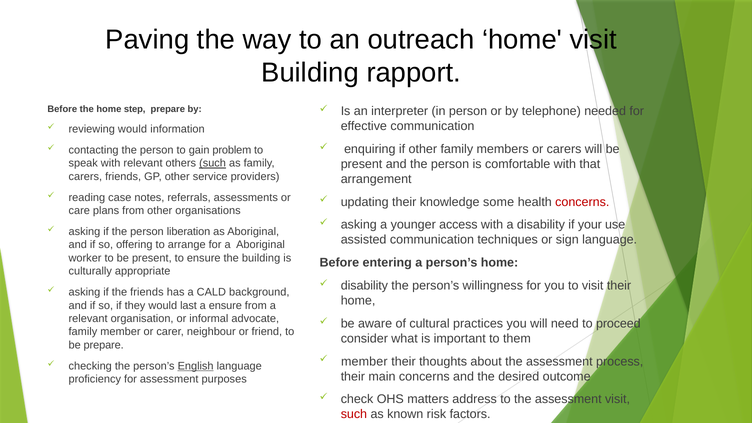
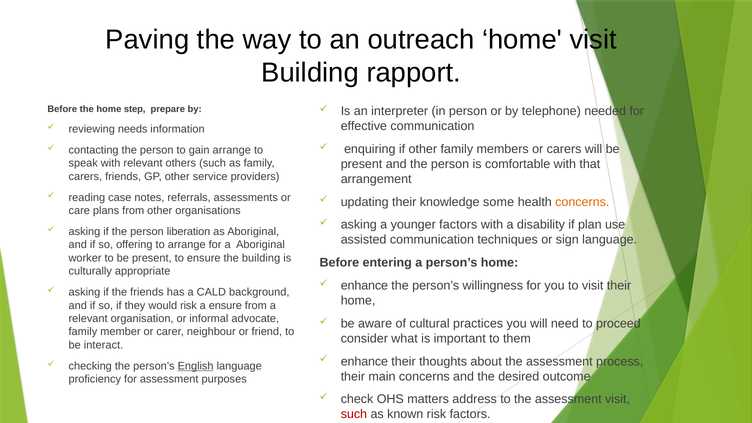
reviewing would: would -> needs (133, 129)
gain problem: problem -> arrange (232, 150)
such underline: present -> none (213, 163)
concerns colour: red -> orange (582, 202)
younger access: access -> factors (458, 225)
your: your -> plan (590, 225)
disability: disability -> enhance (364, 286)
would last: last -> risk (188, 305)
be prepare: prepare -> interact (104, 345)
member: member -> enhance (364, 361)
